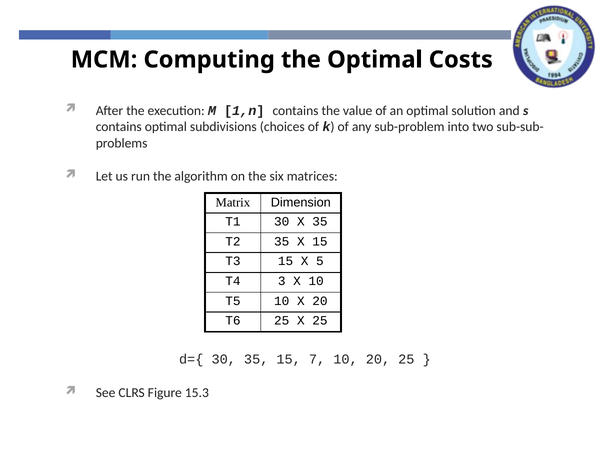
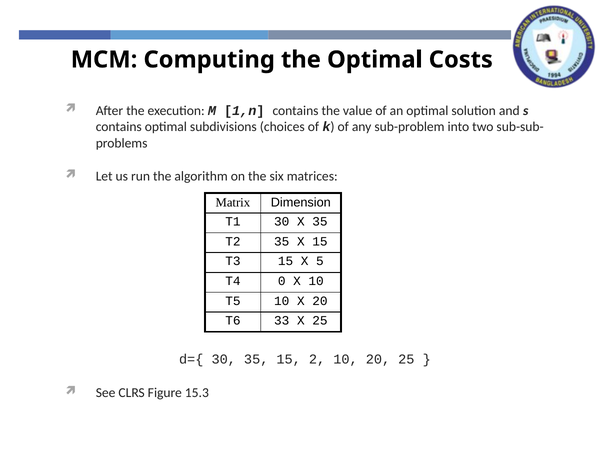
3: 3 -> 0 (282, 281)
T6 25: 25 -> 33 (282, 321)
7: 7 -> 2 (317, 360)
